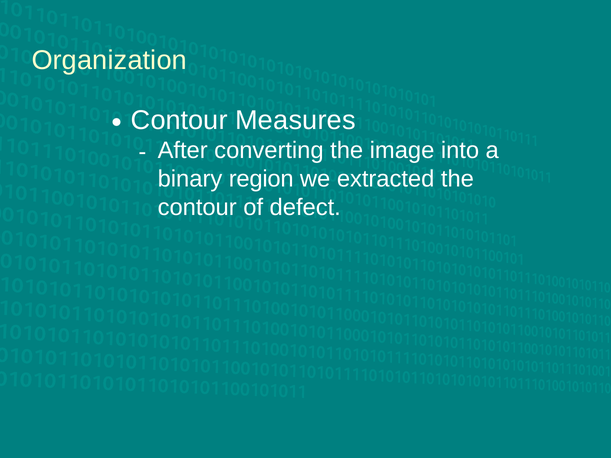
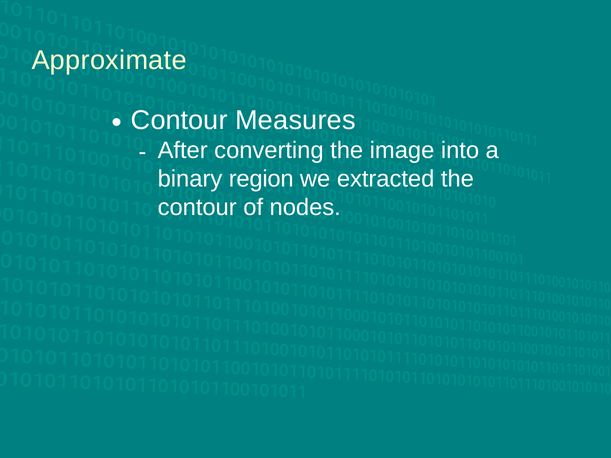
Organization: Organization -> Approximate (109, 60)
defect: defect -> nodes (305, 208)
